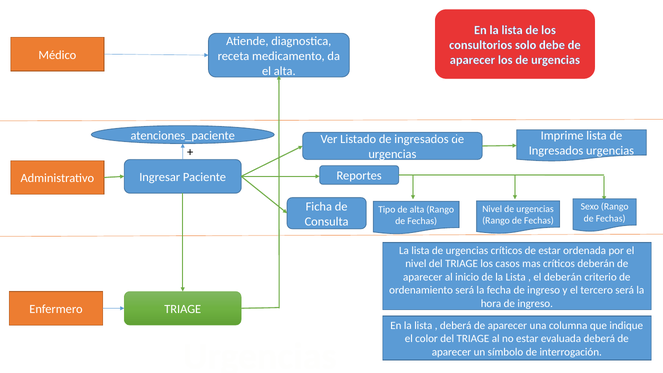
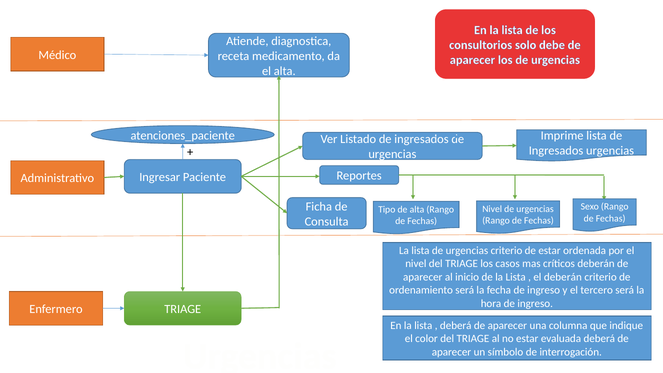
urgencias críticos: críticos -> criterio (507, 250)
